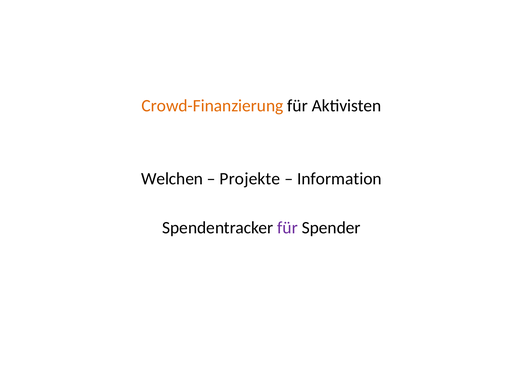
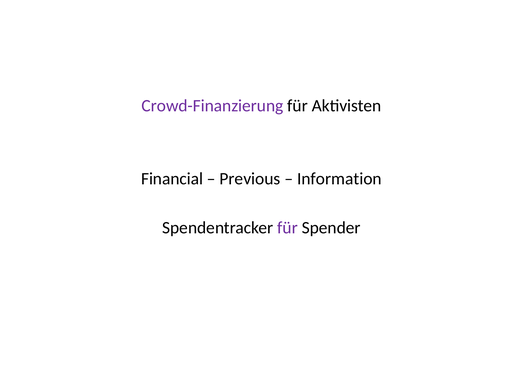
Crowd-Finanzierung colour: orange -> purple (212, 106)
Welchen: Welchen -> Financial (172, 179)
Projekte: Projekte -> Previous (250, 179)
